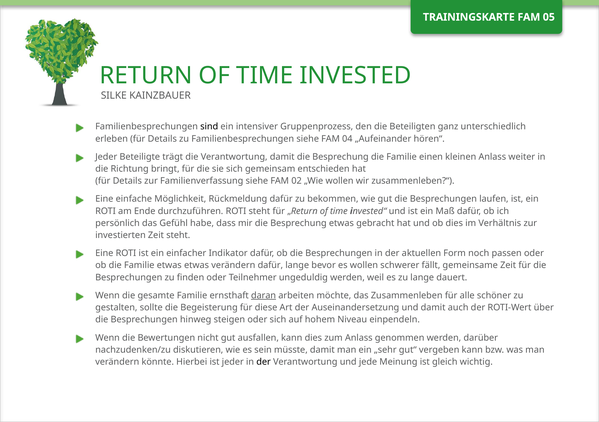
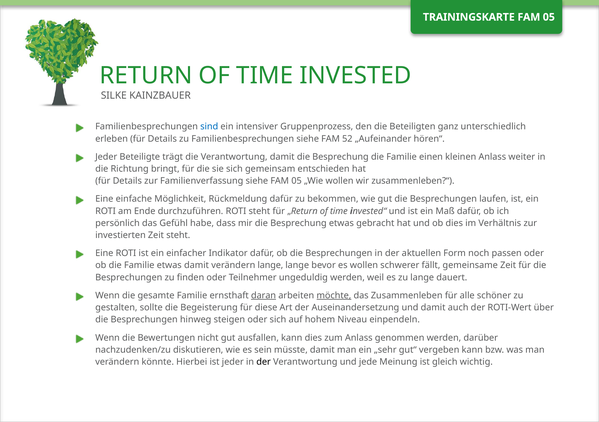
sind colour: black -> blue (209, 127)
04: 04 -> 52 (347, 139)
siehe FAM 02: 02 -> 05 (297, 181)
etwas etwas: etwas -> damit (197, 265)
verändern dafür: dafür -> lange (270, 265)
möchte underline: none -> present (334, 296)
